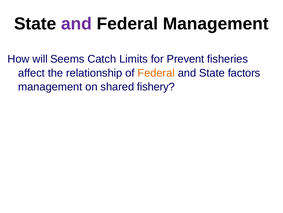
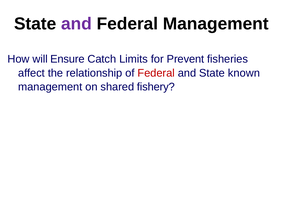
Seems: Seems -> Ensure (67, 59)
Federal colour: orange -> red (156, 73)
factors: factors -> known (244, 73)
